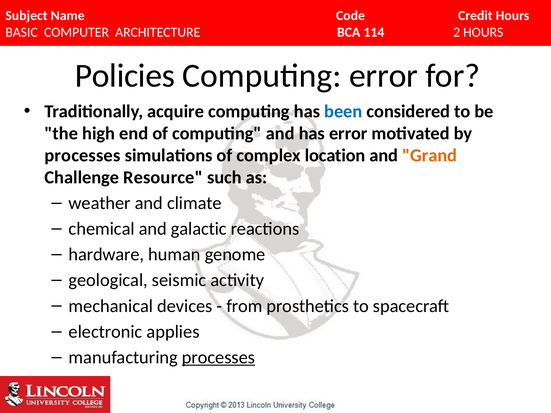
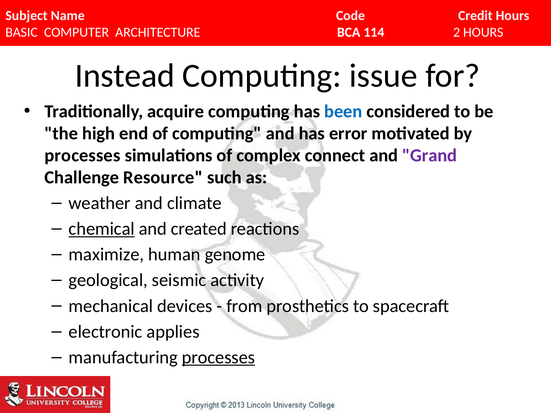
Policies: Policies -> Instead (125, 76)
Computing error: error -> issue (383, 76)
location: location -> connect (335, 156)
Grand colour: orange -> purple (430, 156)
chemical underline: none -> present (102, 229)
galactic: galactic -> created (199, 229)
hardware: hardware -> maximize (106, 255)
